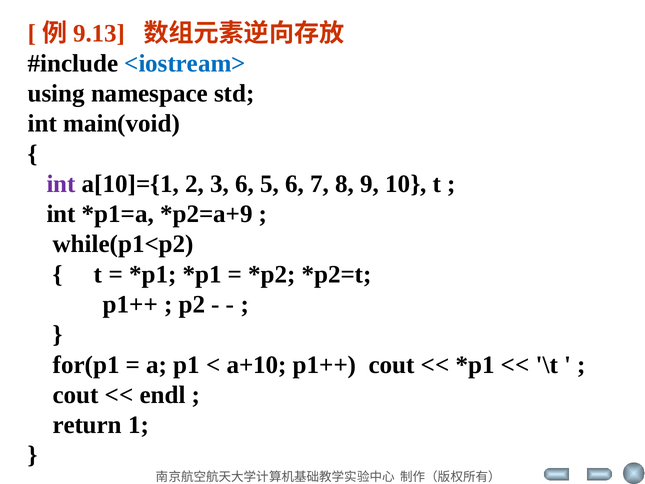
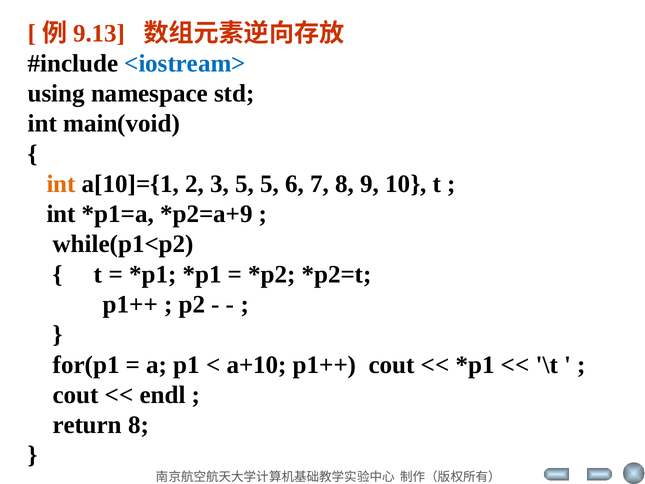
int colour: purple -> orange (61, 184)
3 6: 6 -> 5 (245, 184)
return 1: 1 -> 8 (139, 425)
